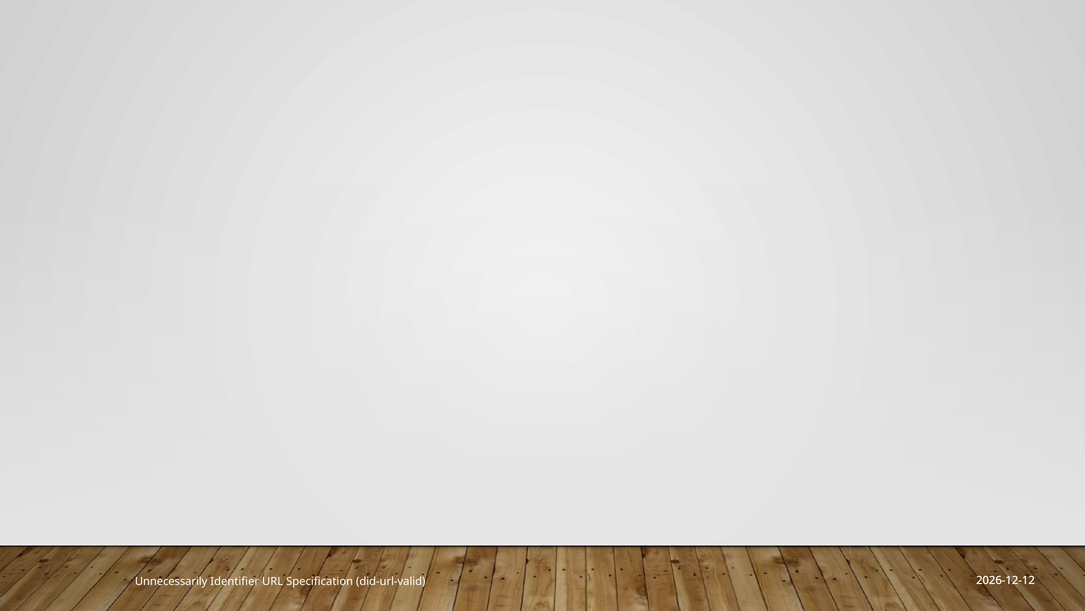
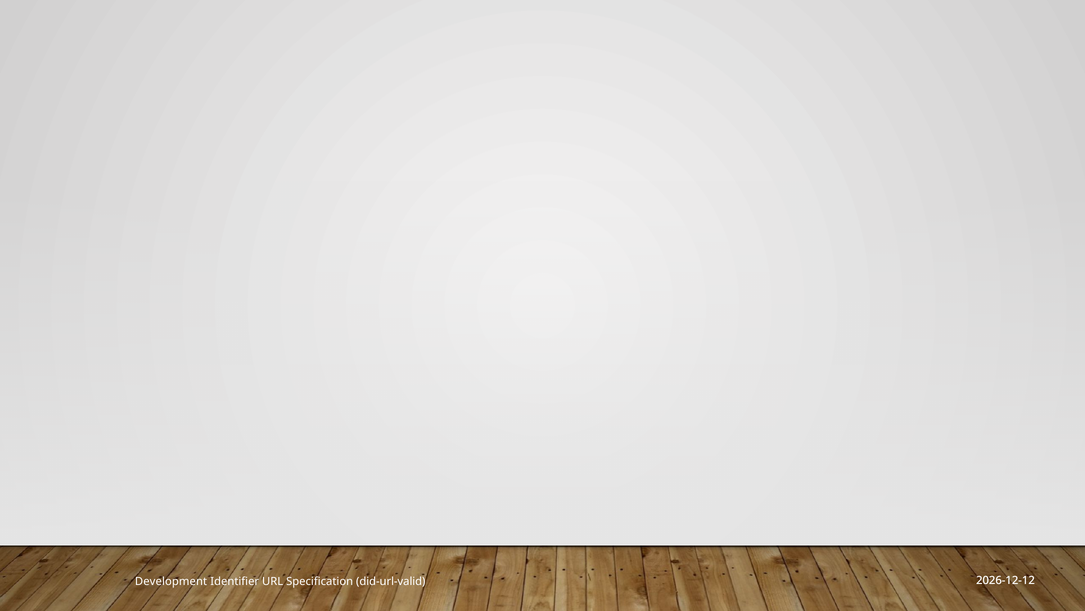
Unnecessarily: Unnecessarily -> Development (171, 581)
